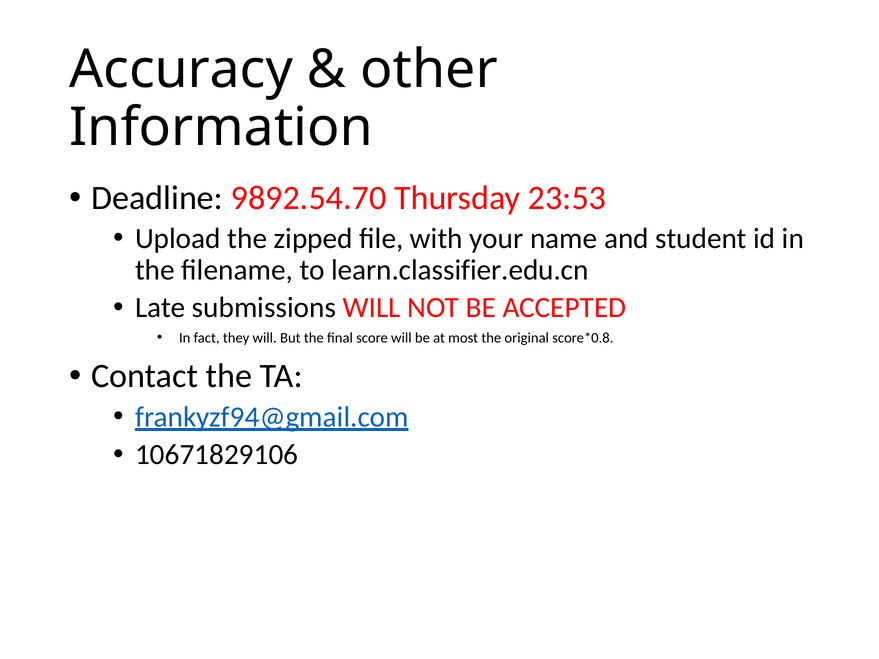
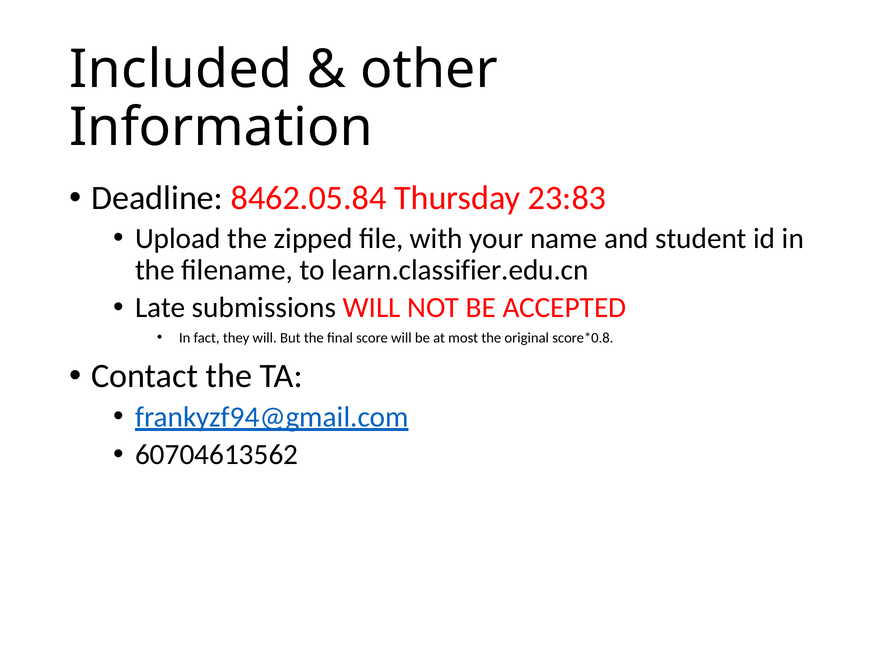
Accuracy: Accuracy -> Included (181, 69)
9892.54.70: 9892.54.70 -> 8462.05.84 (309, 198)
23:53: 23:53 -> 23:83 (567, 198)
10671829106: 10671829106 -> 60704613562 (217, 455)
